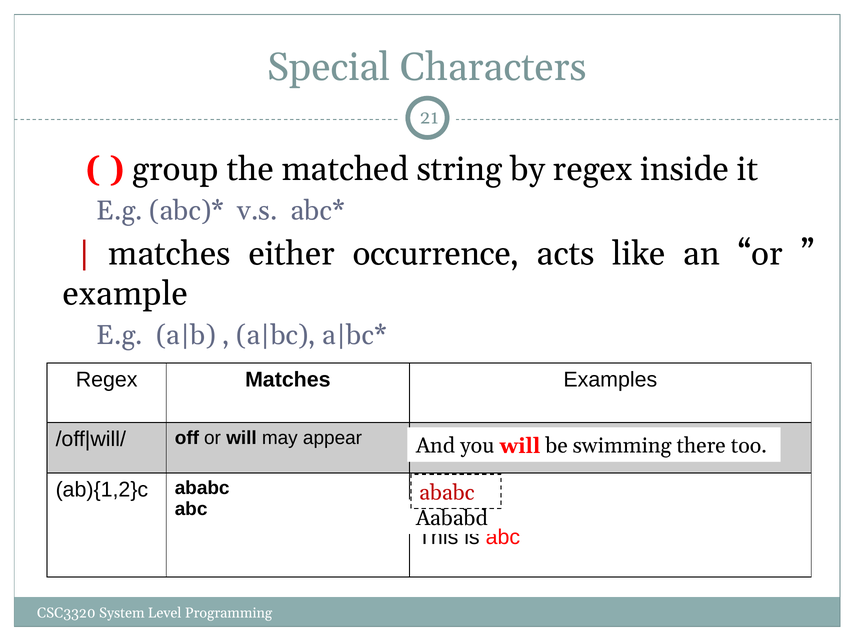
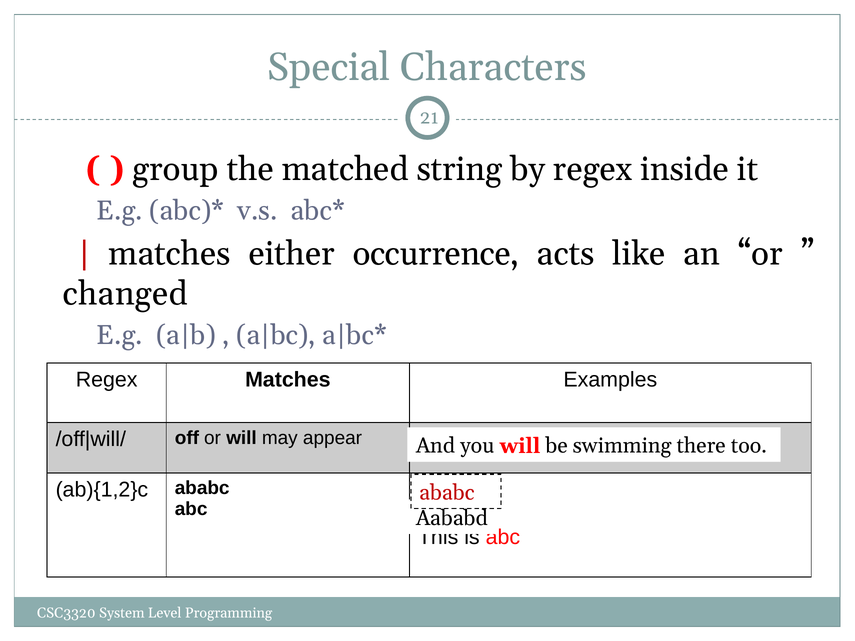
example: example -> changed (125, 294)
